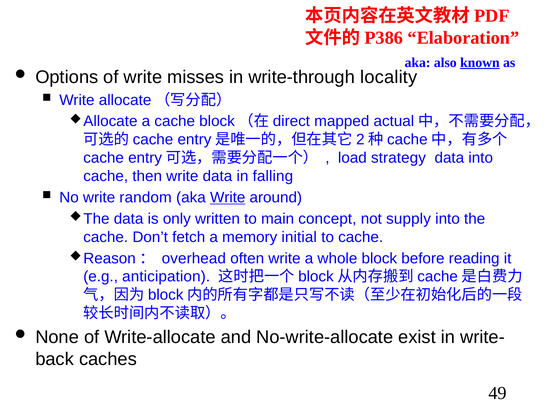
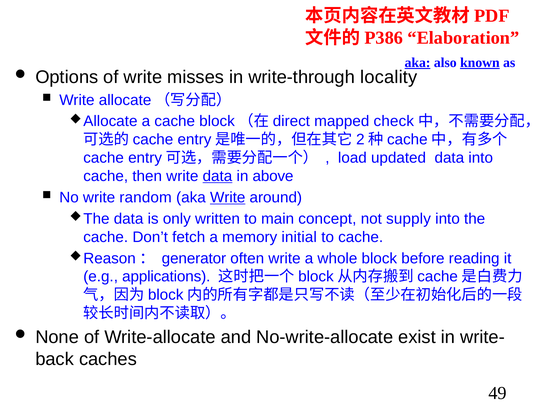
aka underline: none -> present (418, 63)
actual: actual -> check (394, 121)
strategy: strategy -> updated (399, 158)
data underline: none -> present (217, 176)
falling: falling -> above (273, 176)
overhead: overhead -> generator (194, 258)
anticipation: anticipation -> applications (166, 277)
